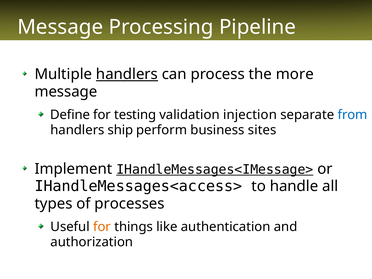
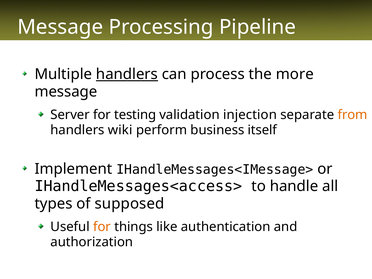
Define: Define -> Server (70, 115)
from colour: blue -> orange (353, 115)
ship: ship -> wiki (120, 130)
sites: sites -> itself (262, 130)
IHandleMessages<IMessage> underline: present -> none (215, 169)
processes: processes -> supposed (129, 204)
